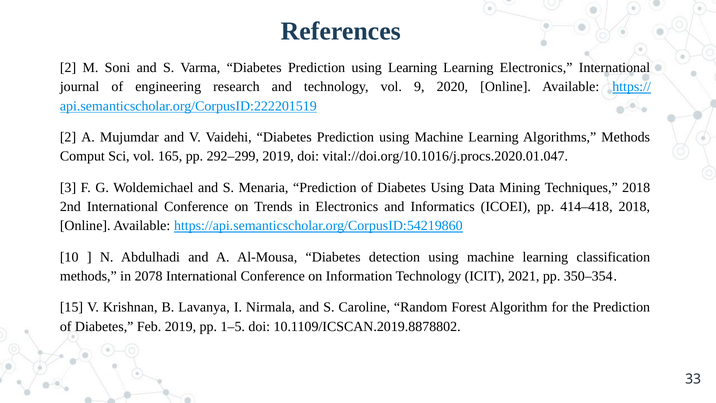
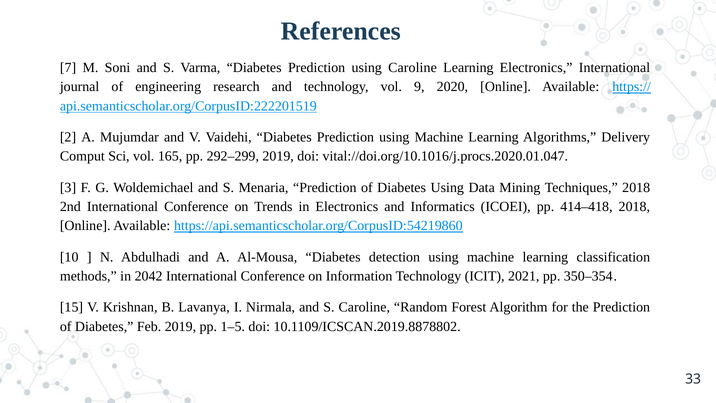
2: 2 -> 7 (68, 68)
using Learning: Learning -> Caroline (413, 68)
Algorithms Methods: Methods -> Delivery (626, 137)
2078: 2078 -> 2042 (149, 276)
